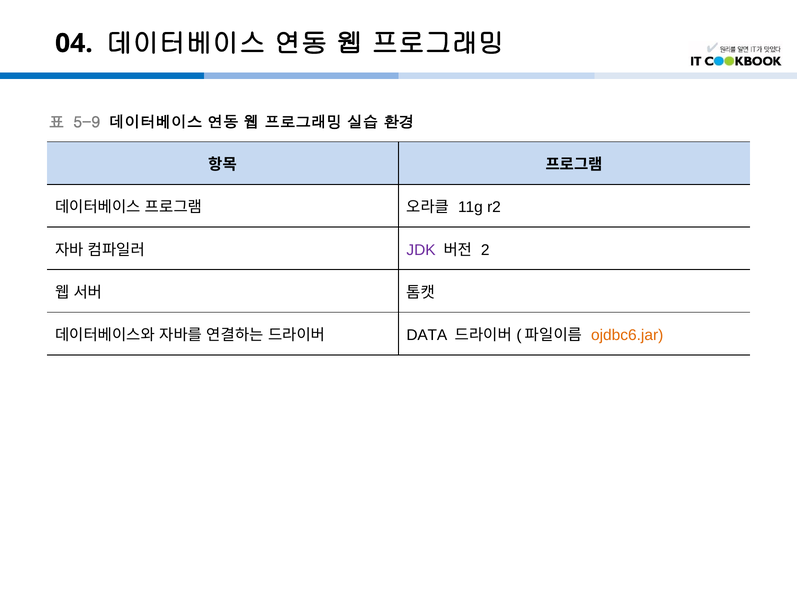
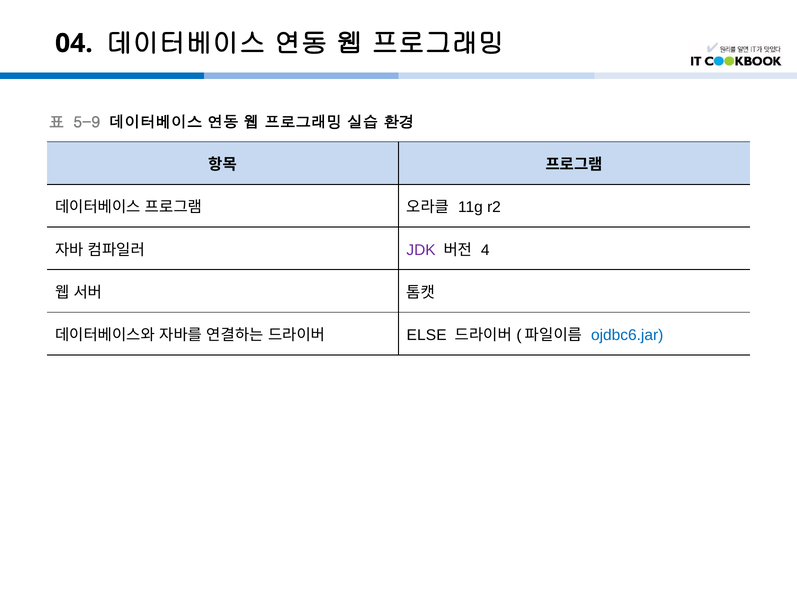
2: 2 -> 4 (485, 250)
DATA: DATA -> ELSE (427, 336)
ojdbc6.jar colour: orange -> blue (627, 336)
